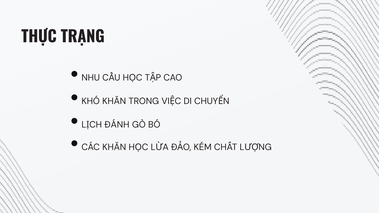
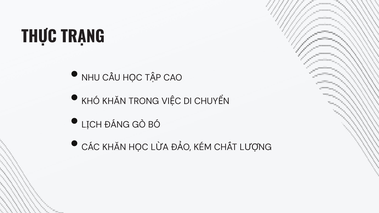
ĐÁNH: ĐÁNH -> ĐÁNG (117, 125)
